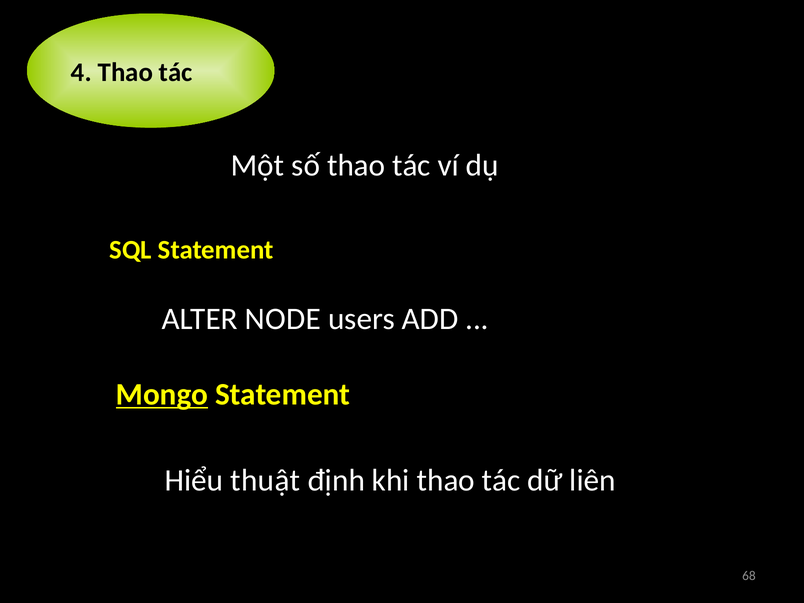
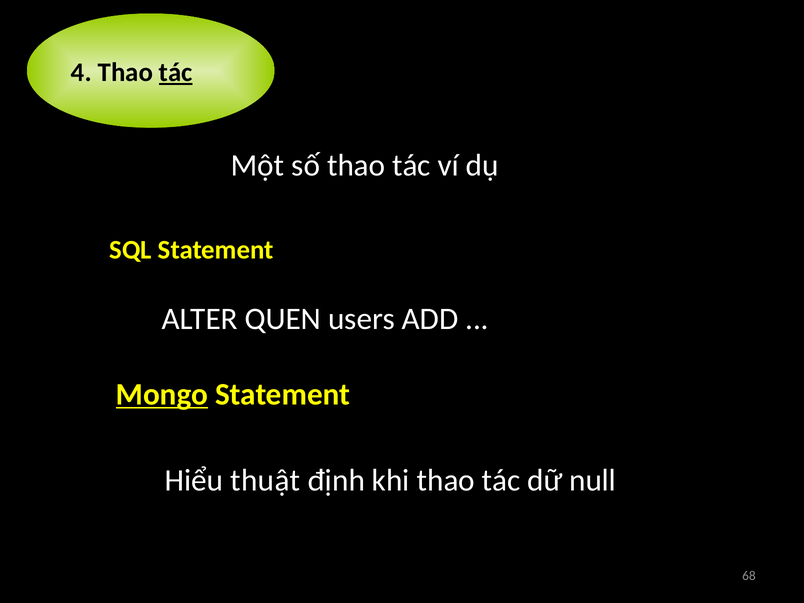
tác underline: none -> present (176, 72)
NODE: NODE -> QUEN (283, 319)
liên: liên -> null (593, 480)
